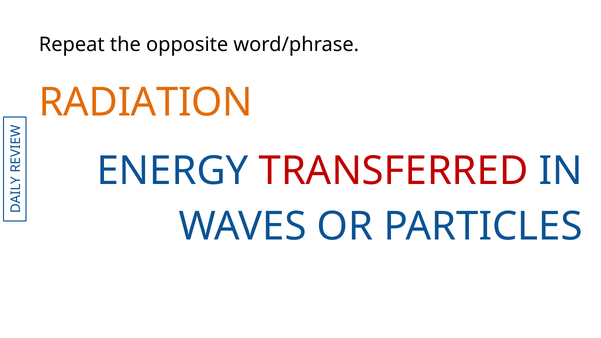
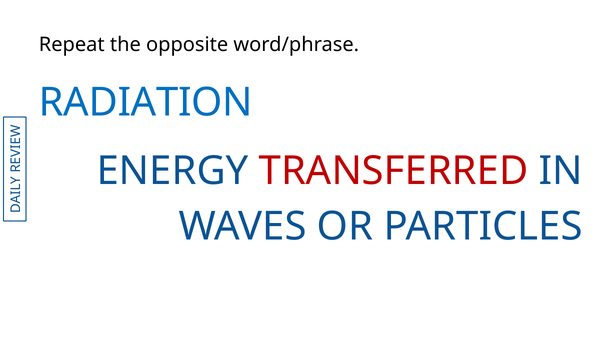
RADIATION colour: orange -> blue (146, 102)
